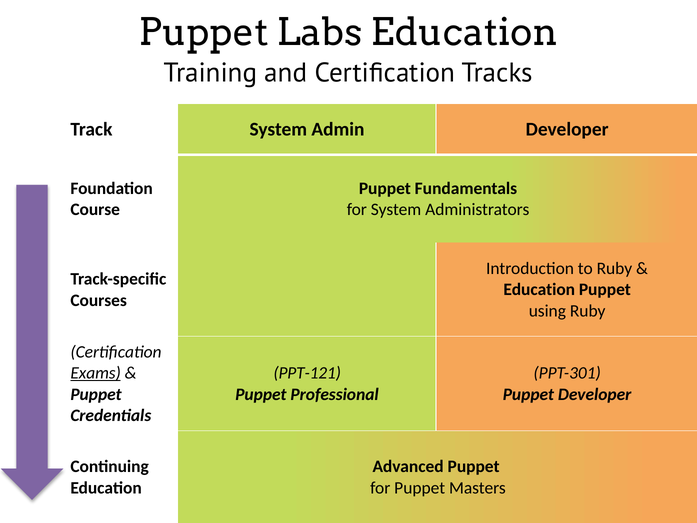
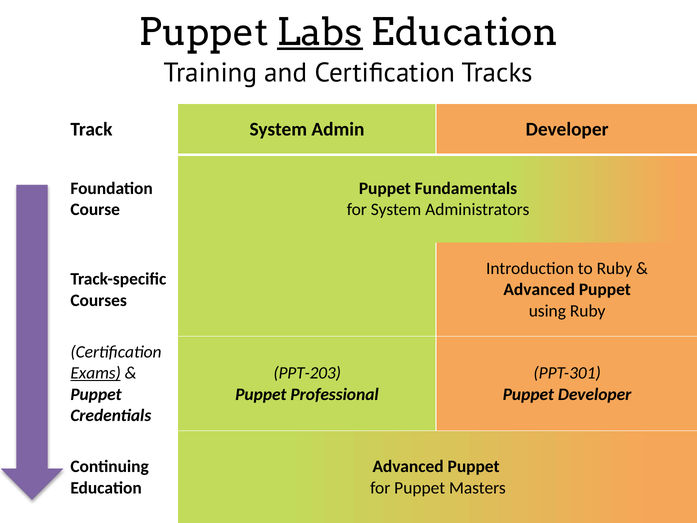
Labs underline: none -> present (320, 33)
Education: Education -> Advanced (539, 289)
PPT-121: PPT-121 -> PPT-203 (307, 373)
